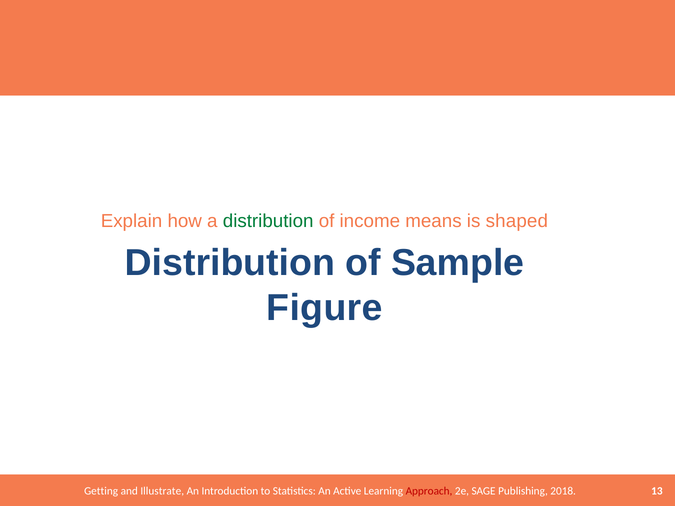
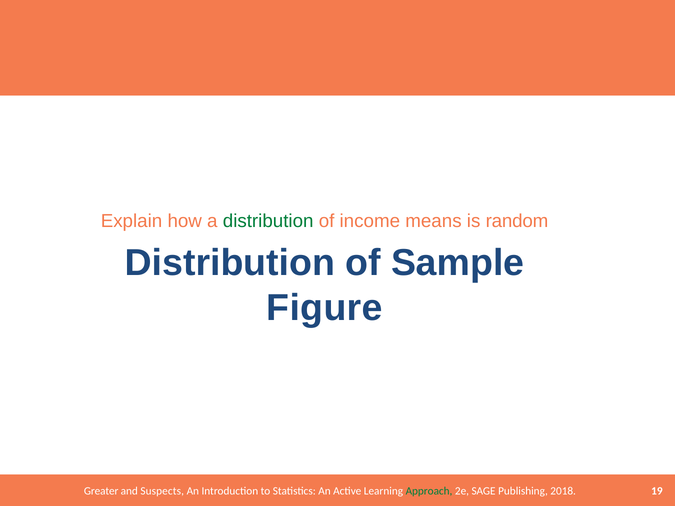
shaped: shaped -> random (517, 221)
Getting: Getting -> Greater (101, 491)
Illustrate: Illustrate -> Suspects (162, 491)
Approach colour: red -> green (429, 491)
13: 13 -> 19 (657, 491)
